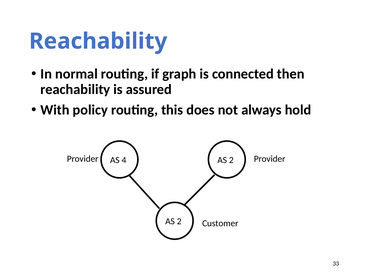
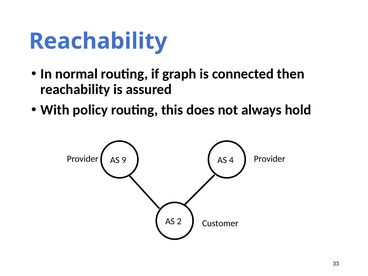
4: 4 -> 9 (124, 160)
2: 2 -> 4 (231, 160)
